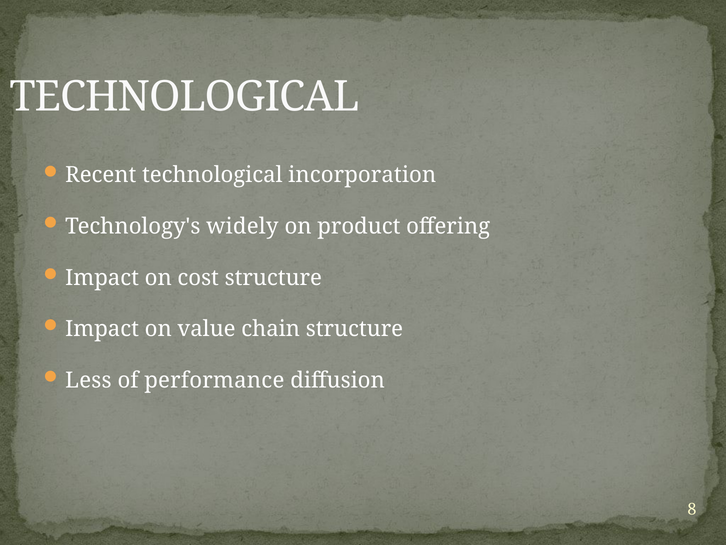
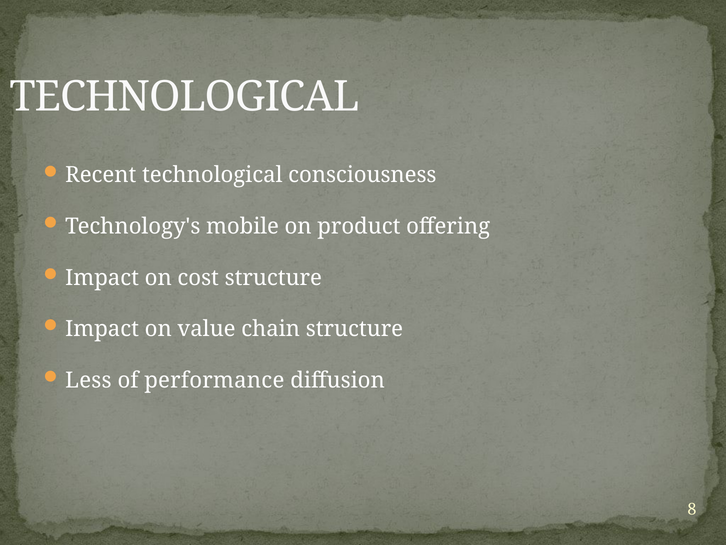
incorporation: incorporation -> consciousness (362, 175)
widely: widely -> mobile (243, 226)
